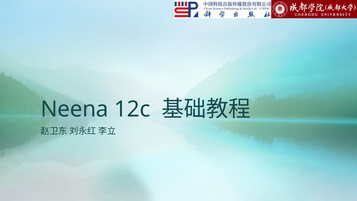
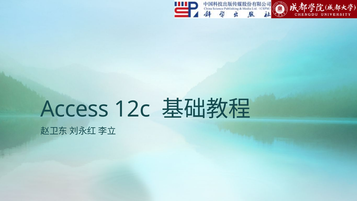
Neena: Neena -> Access (75, 109)
